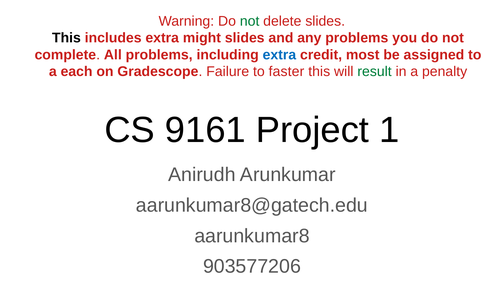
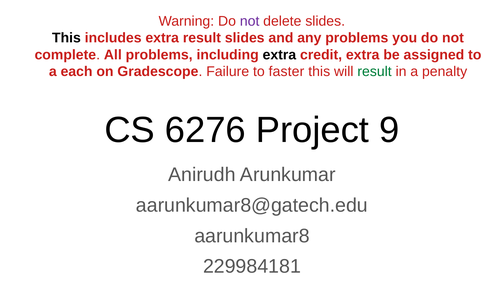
not colour: green -> purple (250, 21)
extra might: might -> result (202, 38)
extra colour: blue -> black (279, 55)
credit most: most -> extra (363, 55)
9161: 9161 -> 6276 (205, 130)
1: 1 -> 9 (389, 130)
903577206: 903577206 -> 229984181 (252, 266)
